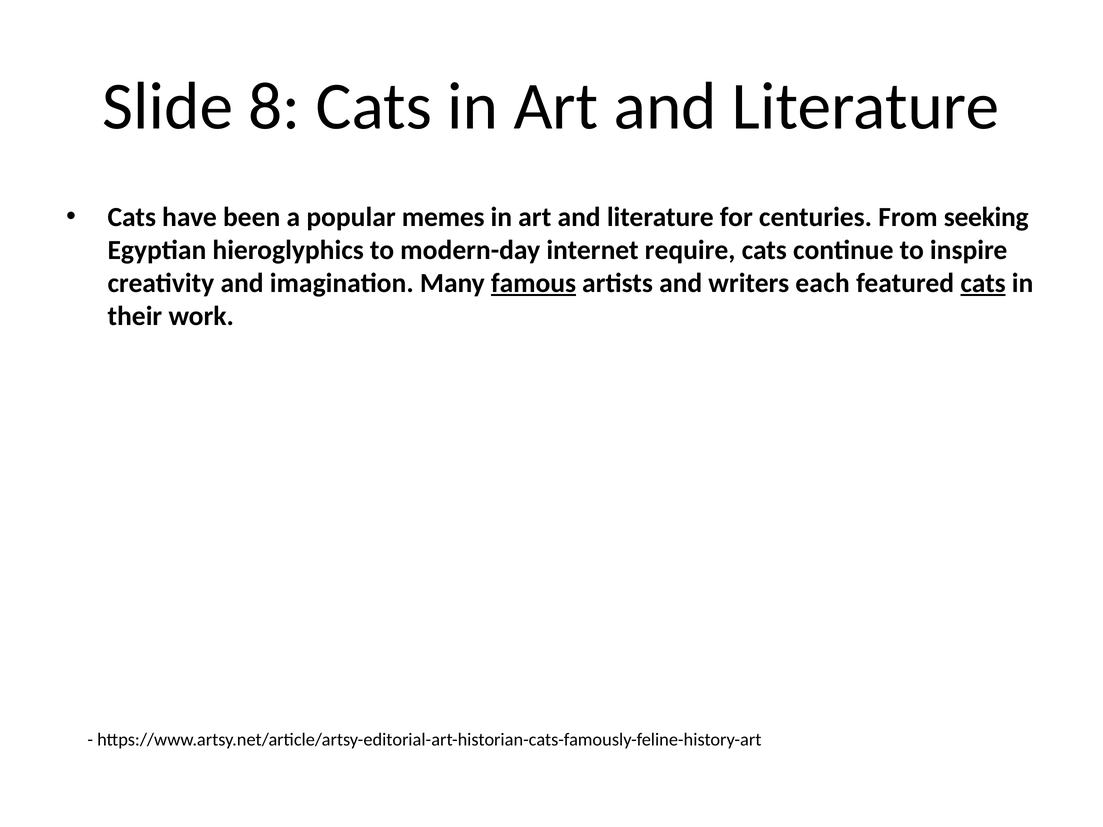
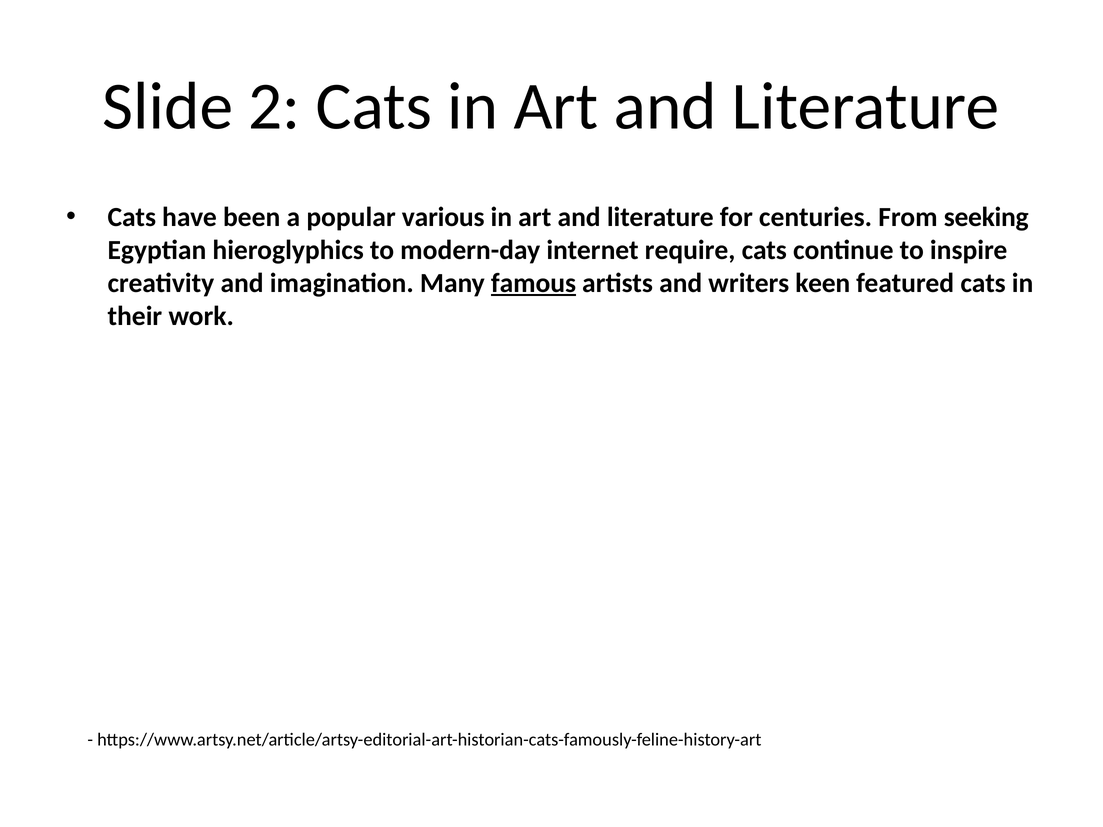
8: 8 -> 2 (274, 107)
memes: memes -> various (443, 217)
each: each -> keen (823, 283)
cats underline: present -> none (983, 283)
